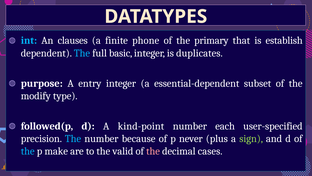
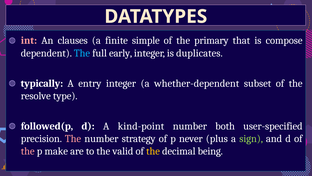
int colour: light blue -> pink (29, 40)
phone: phone -> simple (146, 40)
establish: establish -> compose (284, 40)
basic: basic -> early (121, 53)
purpose: purpose -> typically (42, 83)
essential-dependent: essential-dependent -> whether-dependent (197, 83)
modify: modify -> resolve (36, 96)
each: each -> both (225, 126)
The colour: light blue -> pink (73, 138)
because: because -> strategy (139, 138)
the colour: light blue -> pink (28, 151)
the colour: pink -> yellow (153, 151)
cases: cases -> being (210, 151)
